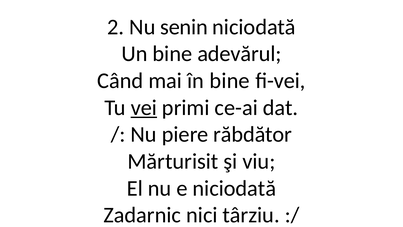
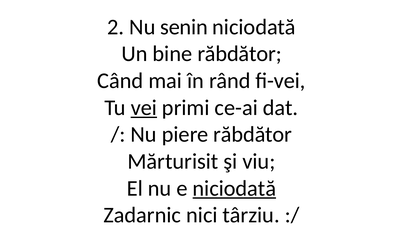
bine adevărul: adevărul -> răbdător (239, 54)
în bine: bine -> rând (230, 81)
niciodată underline: none -> present (234, 188)
